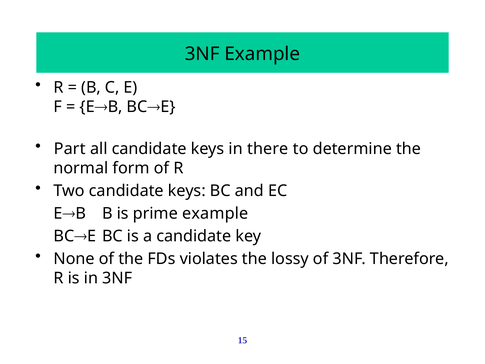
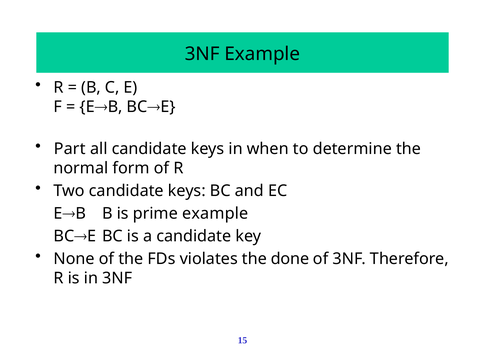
there: there -> when (268, 149)
lossy: lossy -> done (290, 259)
